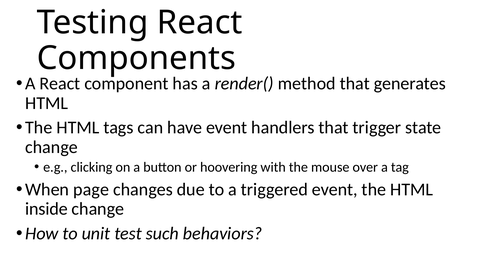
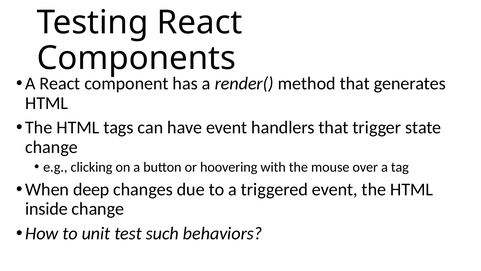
page: page -> deep (91, 189)
